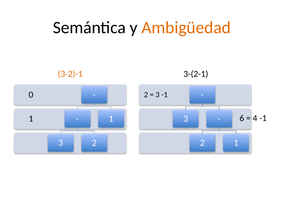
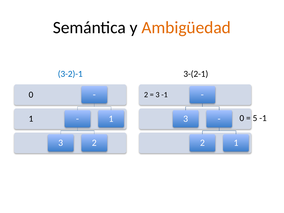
3-2)-1 colour: orange -> blue (70, 74)
6: 6 -> 0 (242, 118)
4: 4 -> 5 (255, 118)
